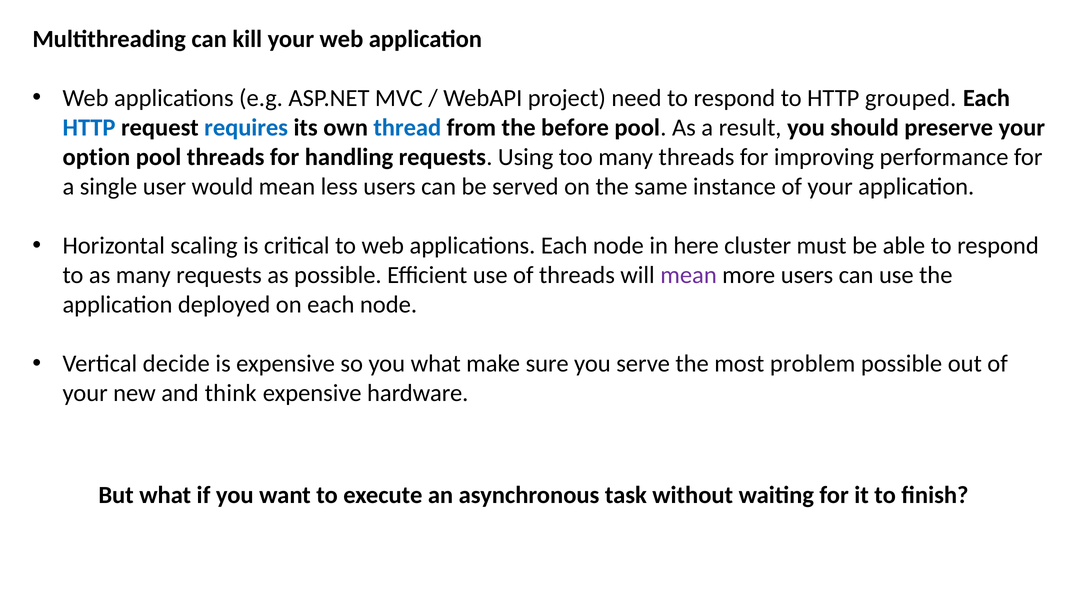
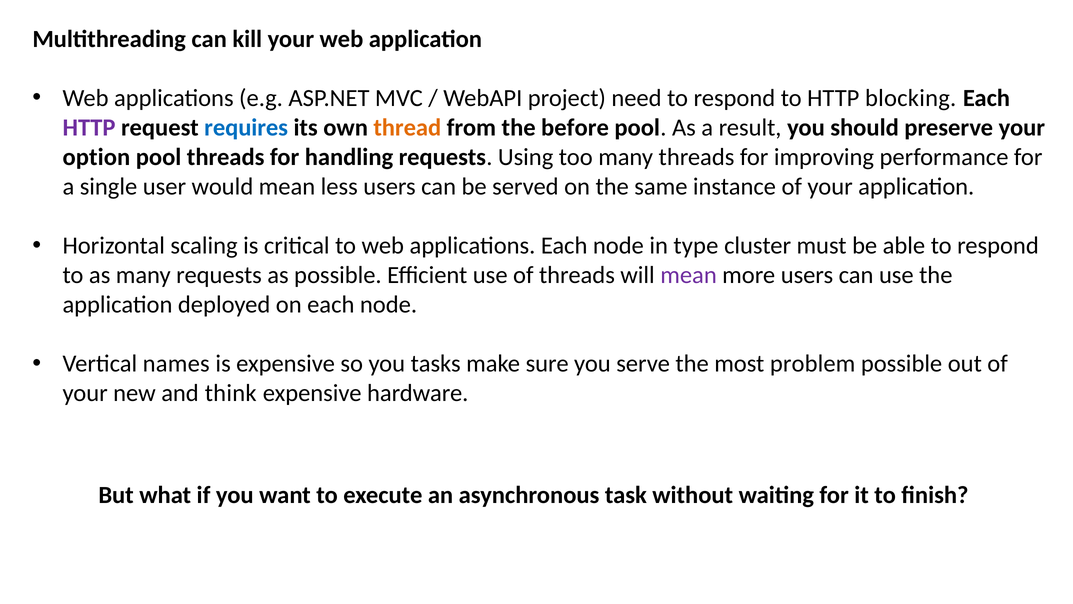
grouped: grouped -> blocking (911, 98)
HTTP colour: blue -> purple (89, 128)
thread colour: blue -> orange (407, 128)
here: here -> type (696, 246)
decide: decide -> names (176, 364)
you what: what -> tasks (436, 364)
